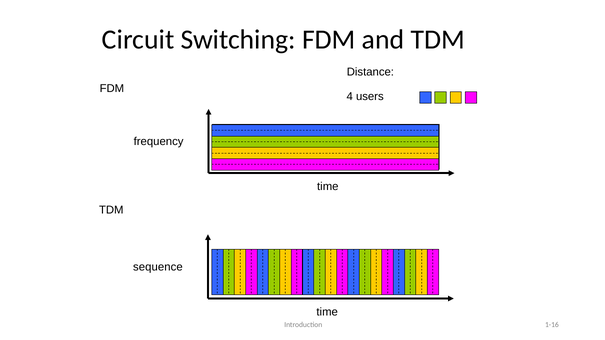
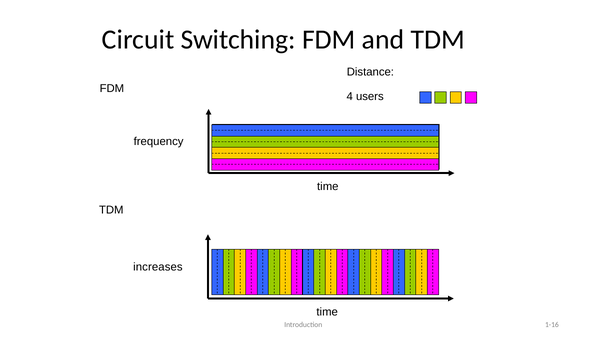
sequence: sequence -> increases (158, 267)
